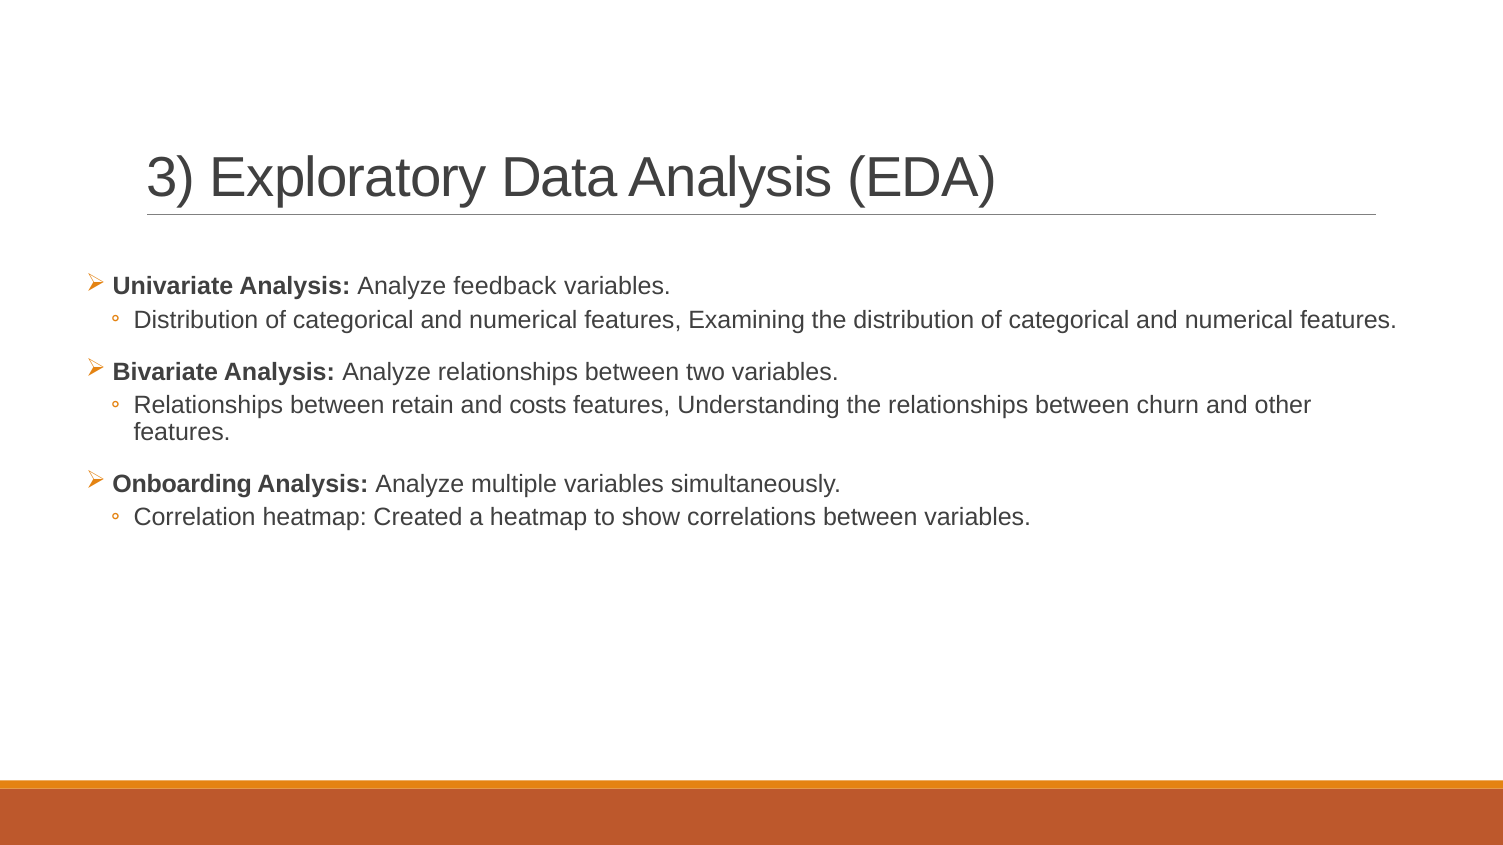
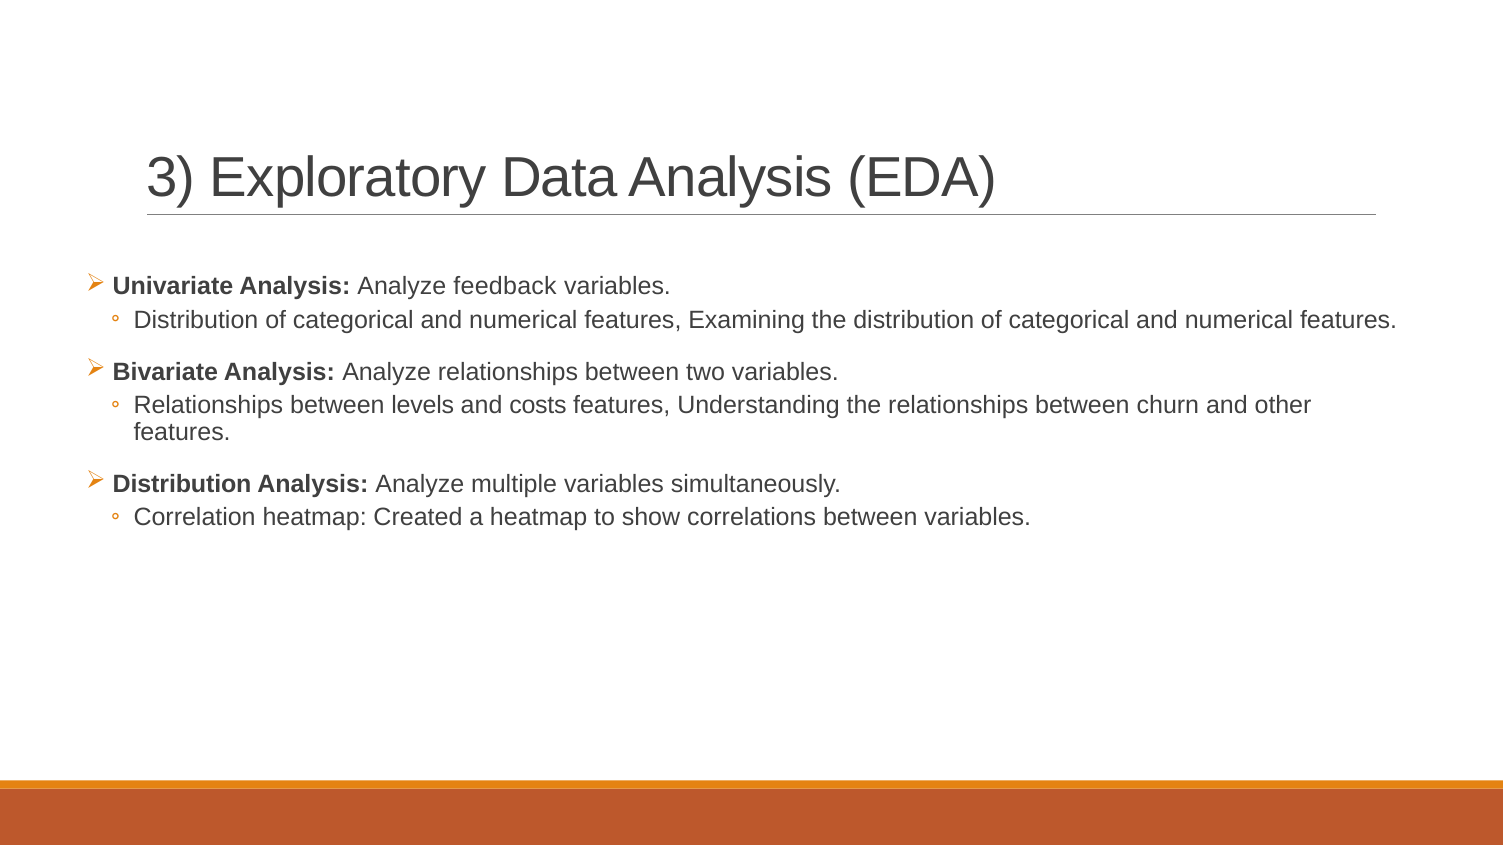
retain: retain -> levels (423, 405)
Onboarding: Onboarding -> Distribution (182, 484)
